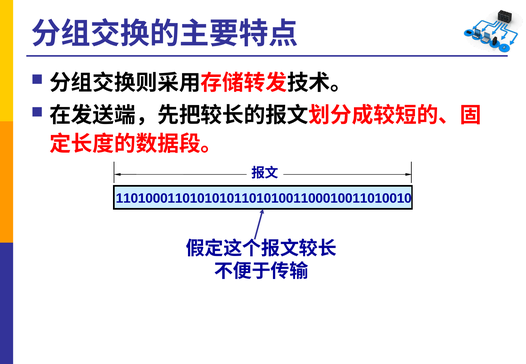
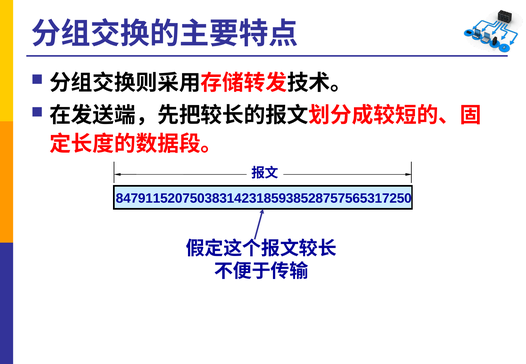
1101000110101010110101001100010011010010: 1101000110101010110101001100010011010010 -> 8479115207503831423185938528757565317250 (264, 198)
